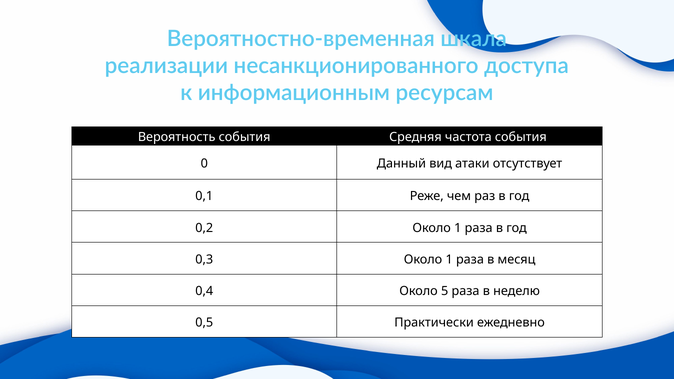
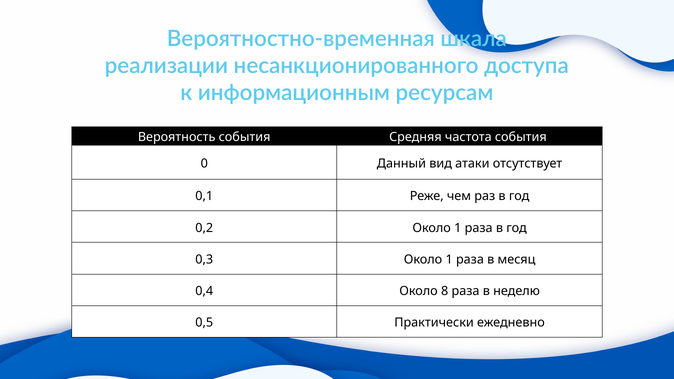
5: 5 -> 8 (445, 291)
